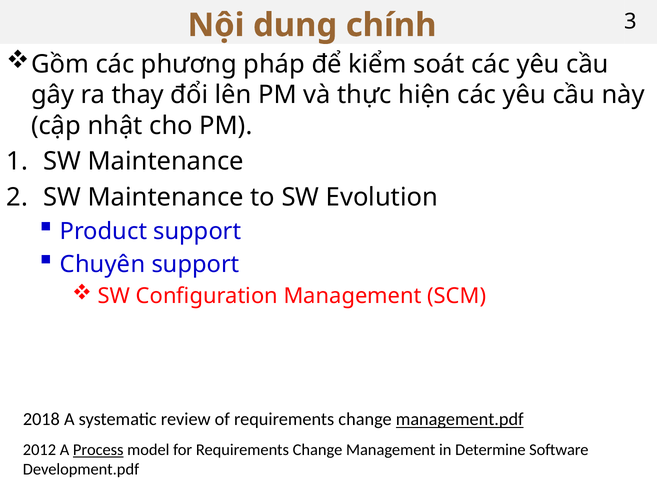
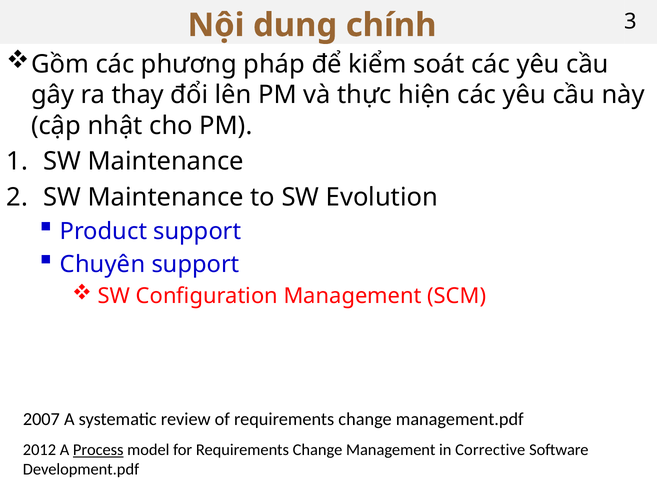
2018: 2018 -> 2007 (41, 419)
management.pdf underline: present -> none (460, 419)
Determine: Determine -> Corrective (490, 450)
